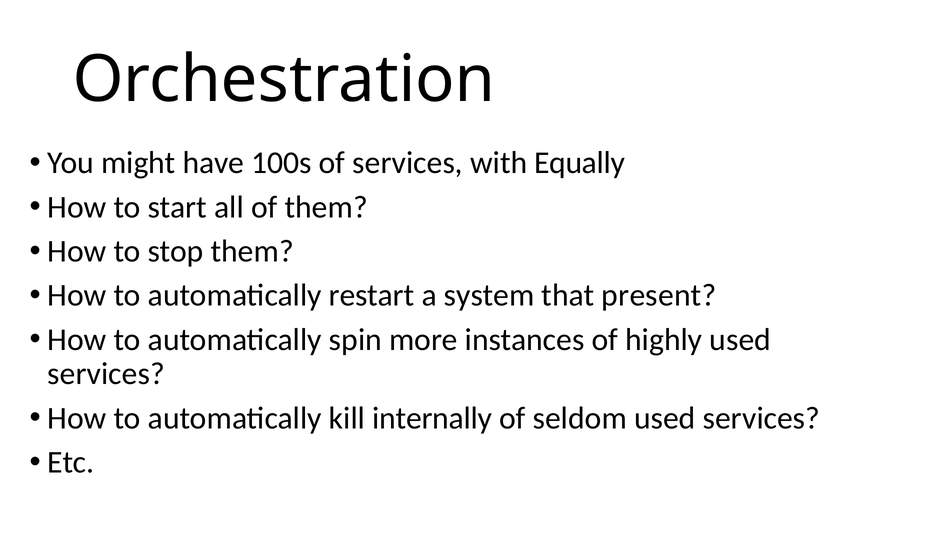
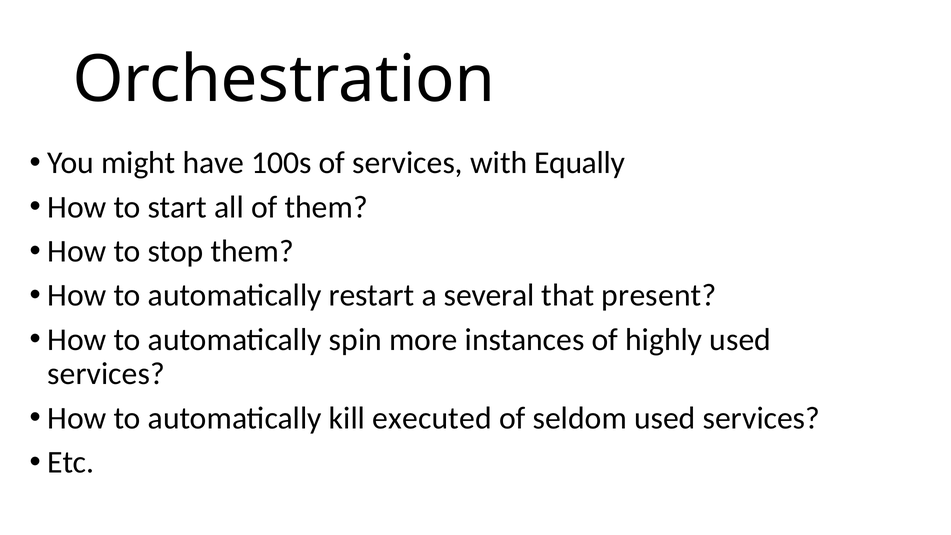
system: system -> several (489, 295)
internally: internally -> executed (432, 418)
